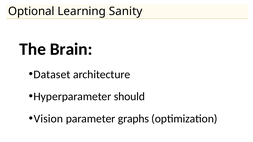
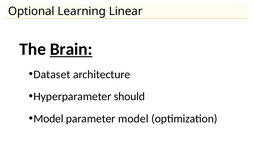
Sanity: Sanity -> Linear (126, 11)
Brain underline: none -> present (71, 49)
Vision: Vision -> Model (48, 119)
parameter graphs: graphs -> model (133, 119)
